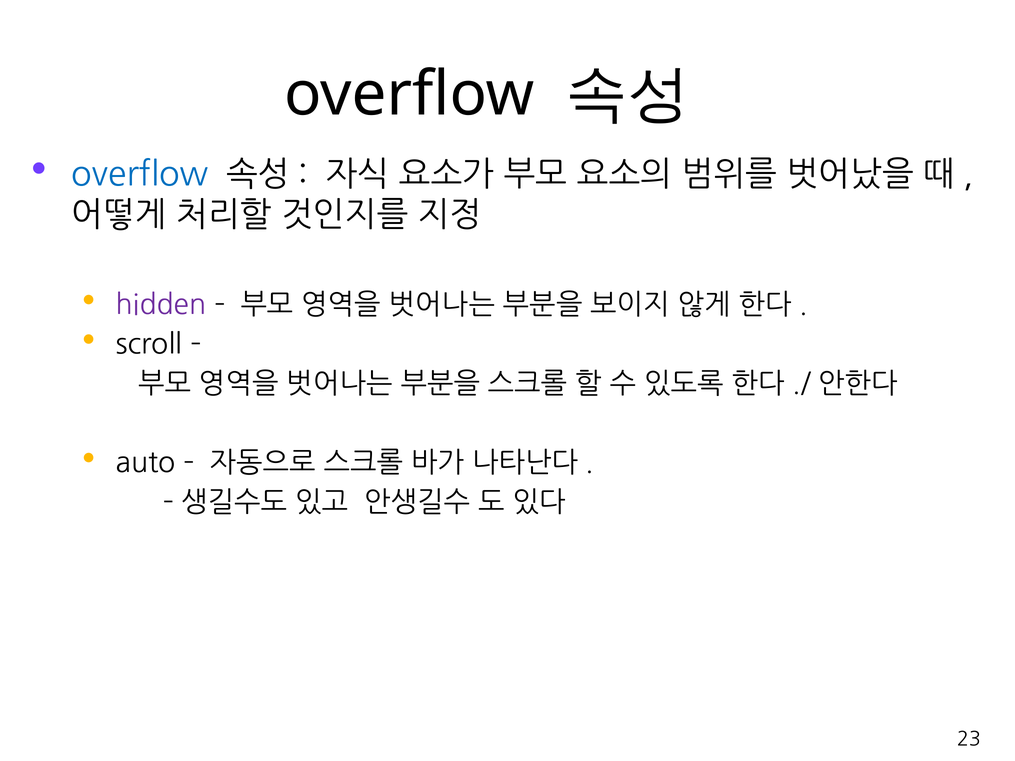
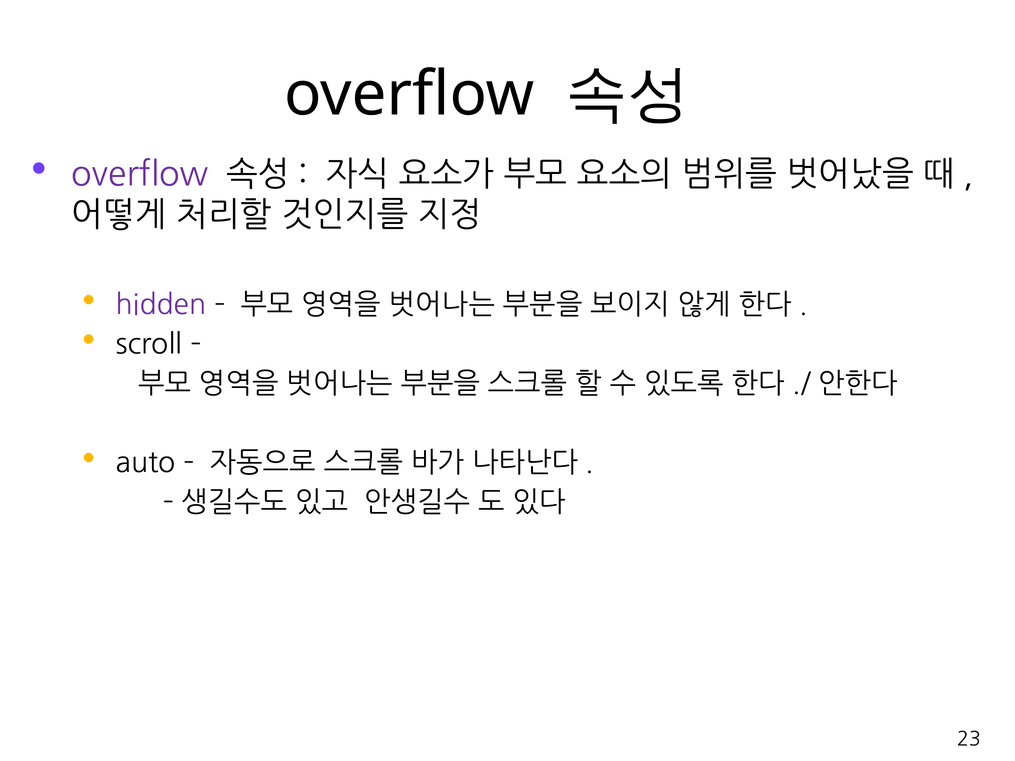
overflow colour: blue -> purple (140, 175)
